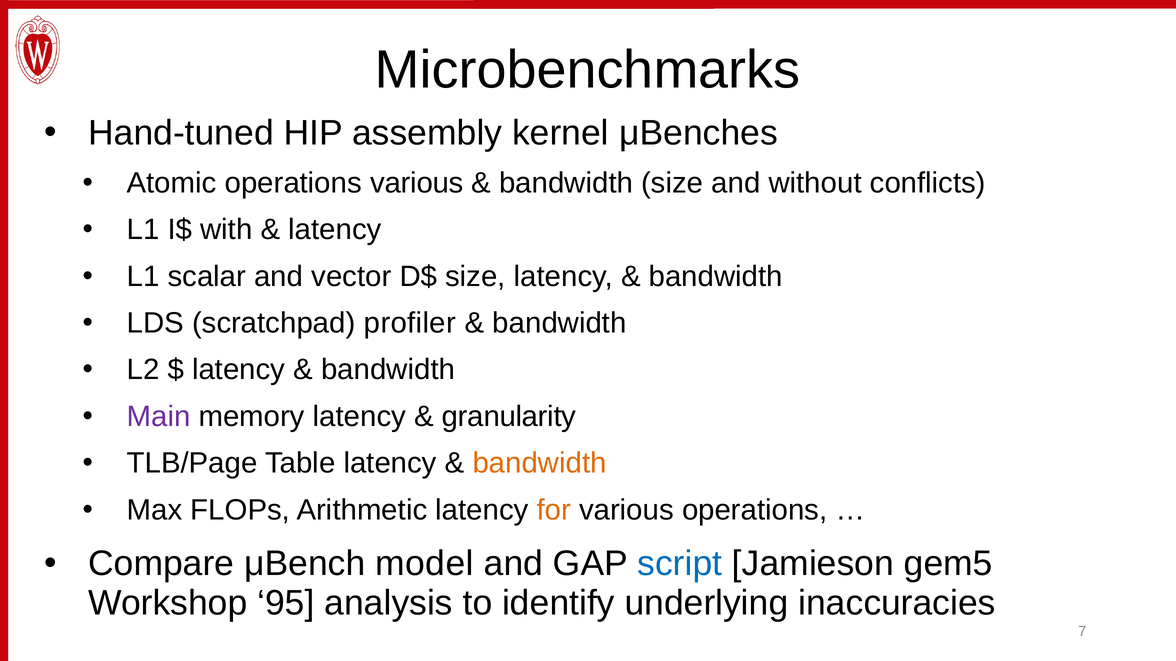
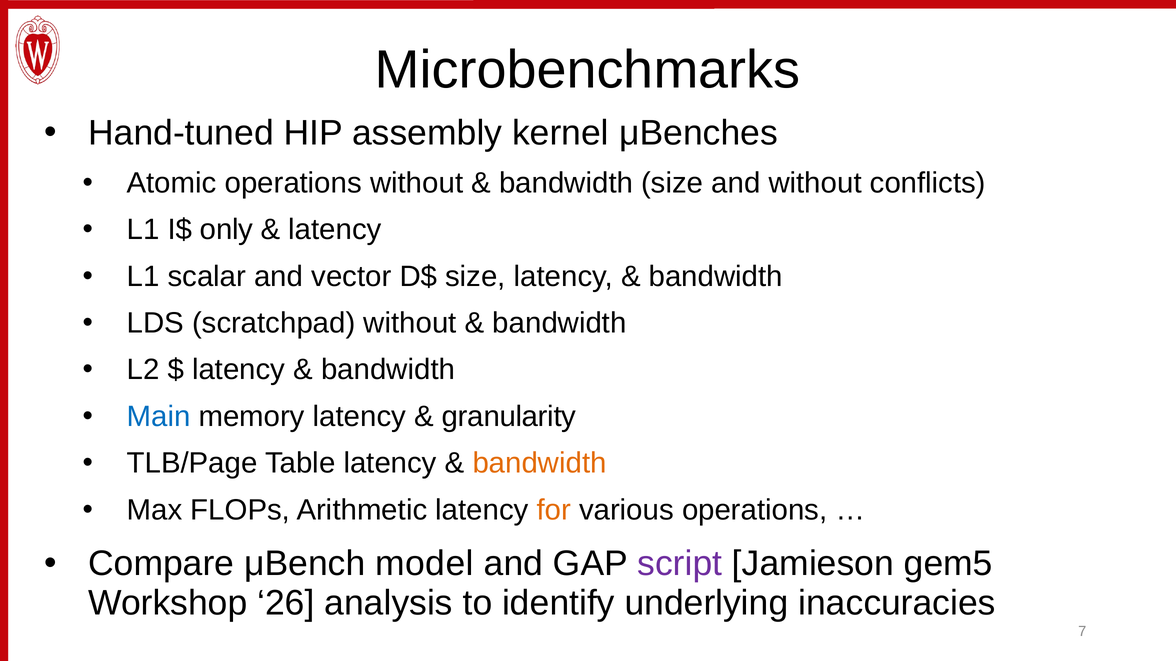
operations various: various -> without (417, 183)
with: with -> only (227, 230)
scratchpad profiler: profiler -> without (410, 323)
Main colour: purple -> blue (159, 417)
script colour: blue -> purple (680, 564)
95: 95 -> 26 (286, 604)
